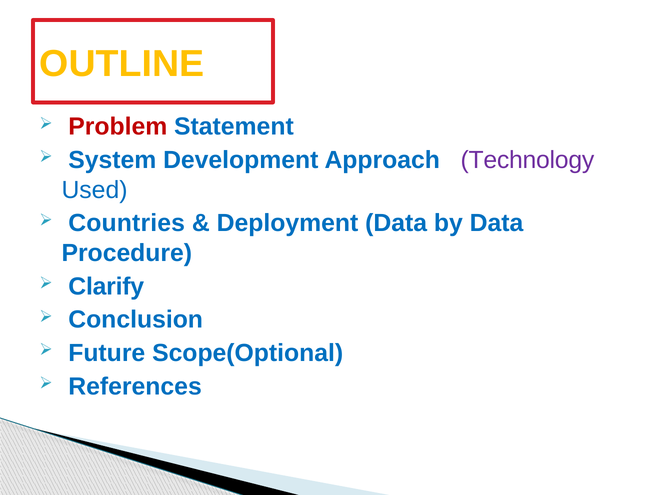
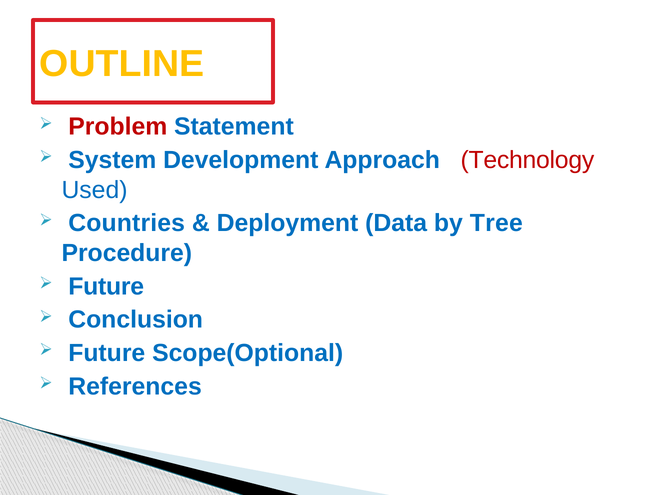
Technology colour: purple -> red (527, 160)
by Data: Data -> Tree (496, 223)
Clarify: Clarify -> Future (106, 286)
